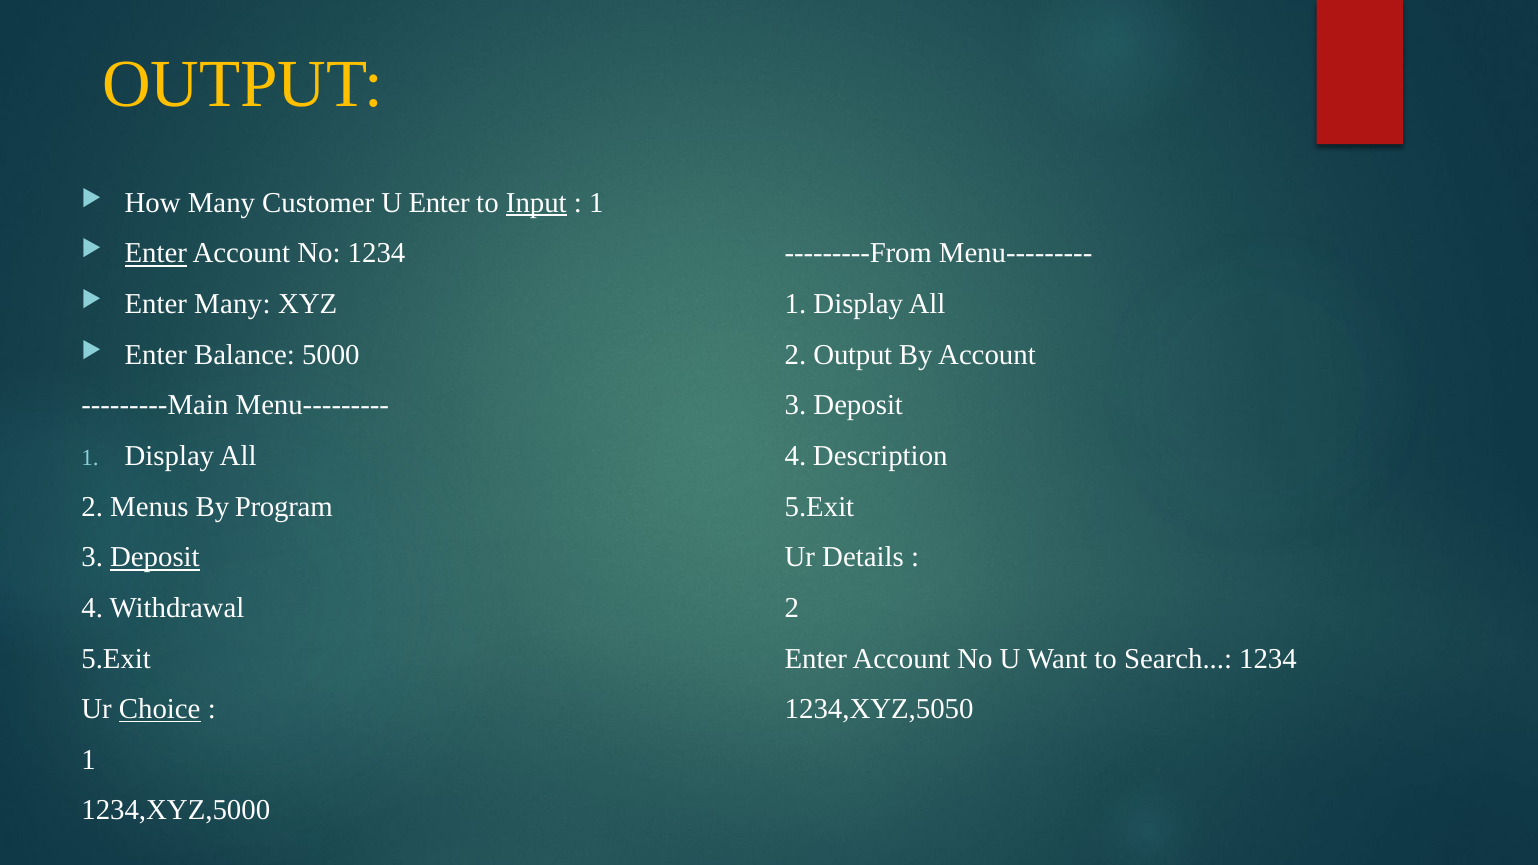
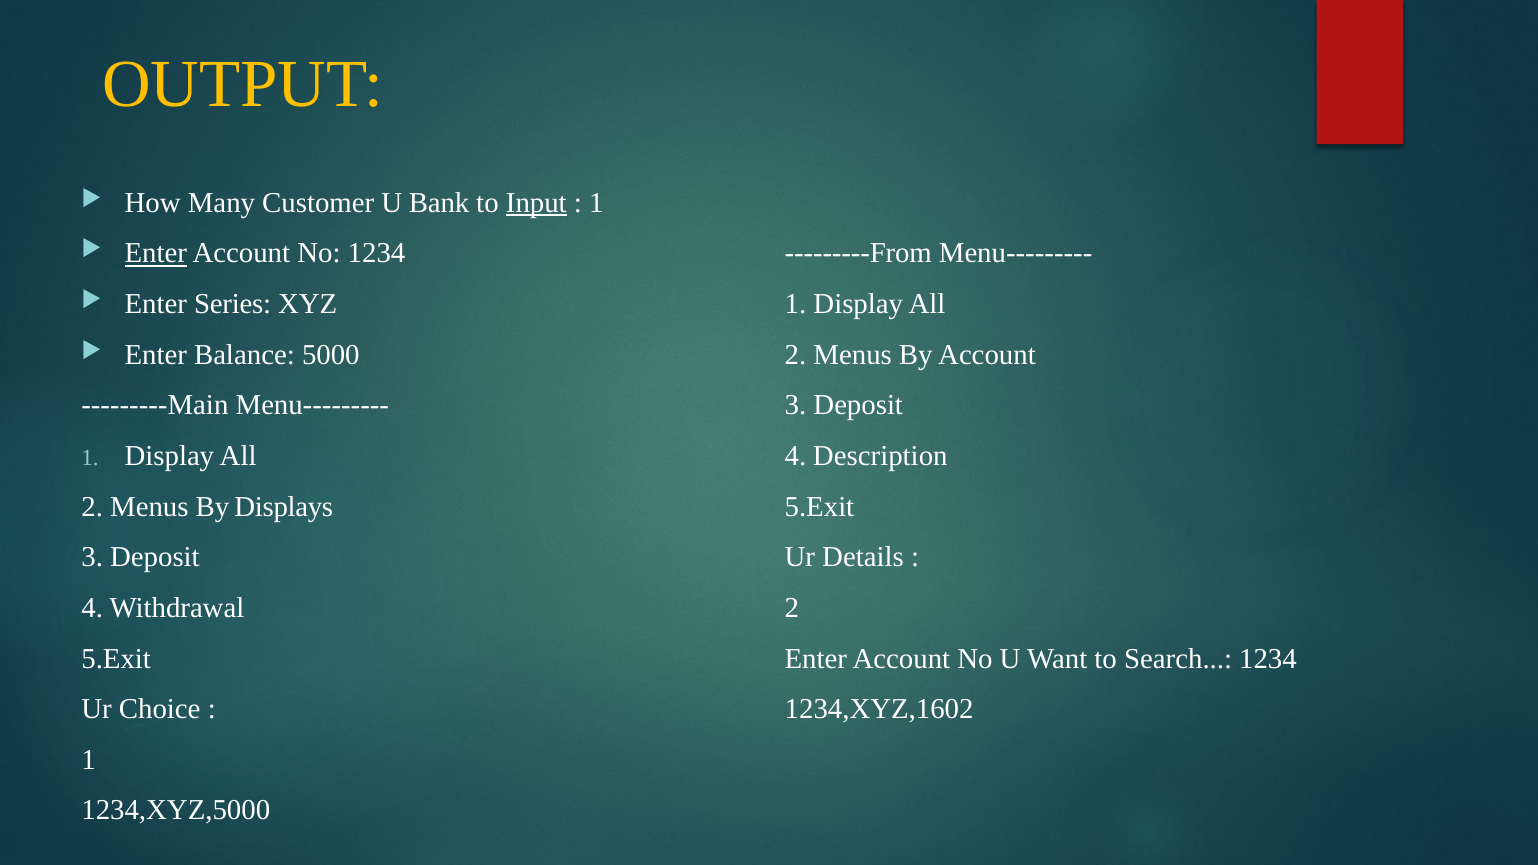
U Enter: Enter -> Bank (439, 203)
Enter Many: Many -> Series (233, 304)
Output: Output -> Menus (853, 355)
Program: Program -> Displays (284, 507)
Deposit underline: present -> none (155, 557)
Choice underline: present -> none (160, 709)
1234,XYZ,5050: 1234,XYZ,5050 -> 1234,XYZ,1602 (879, 709)
